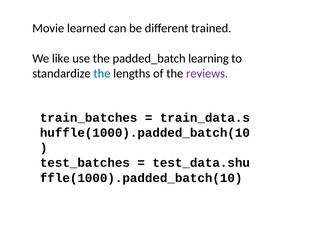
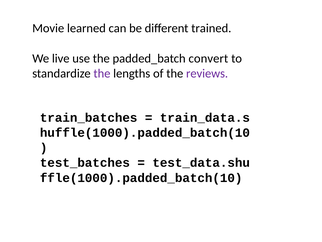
like: like -> live (61, 58)
learning: learning -> convert (208, 58)
the colour: blue -> purple (102, 73)
